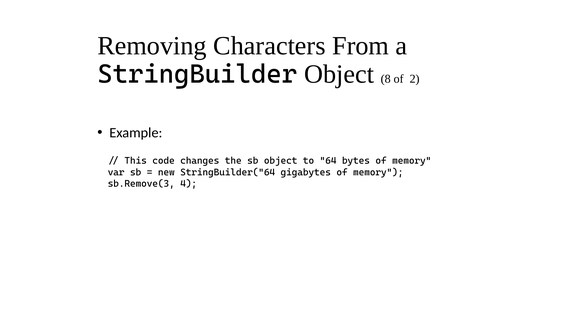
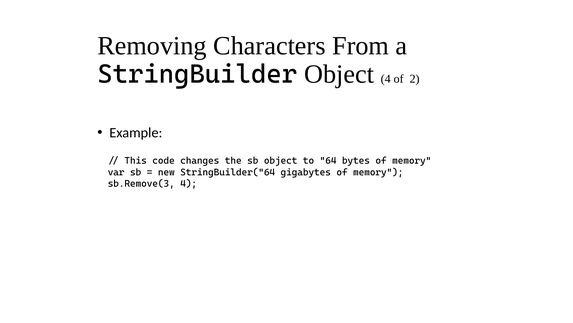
Object 8: 8 -> 4 (386, 79)
